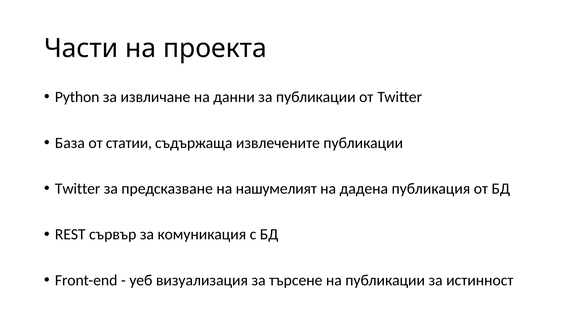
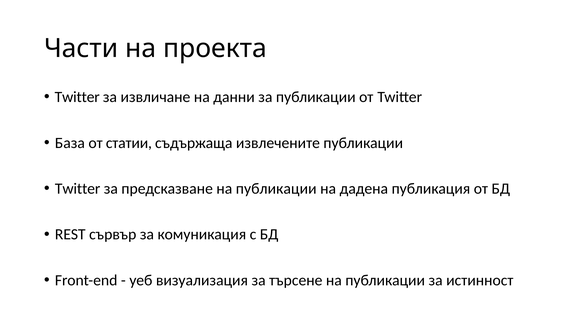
Python: Python -> Twitter (77, 97)
предсказване на нашумелият: нашумелият -> публикации (276, 189)
